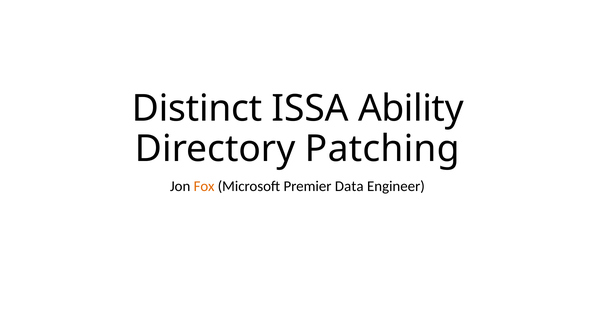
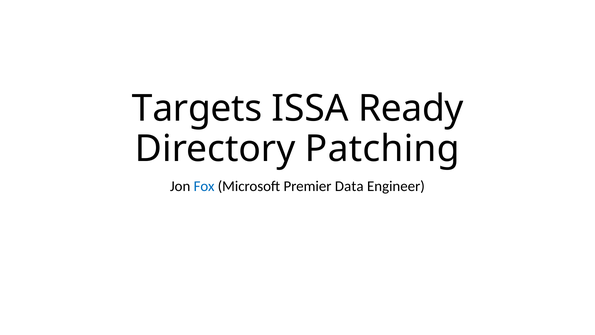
Distinct: Distinct -> Targets (197, 109)
Ability: Ability -> Ready (411, 109)
Fox colour: orange -> blue (204, 186)
